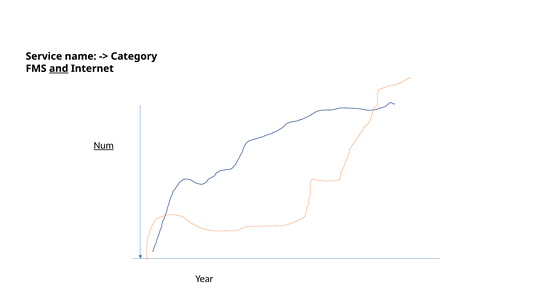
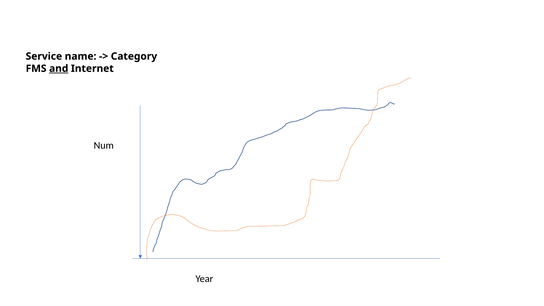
Num underline: present -> none (104, 145)
